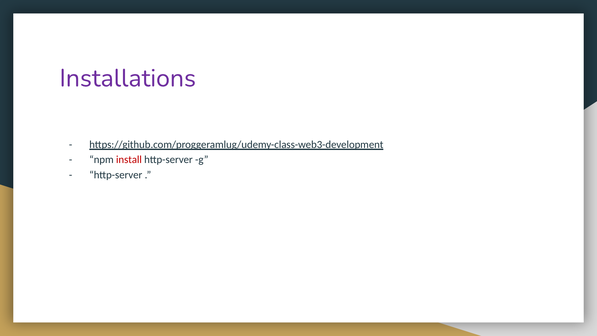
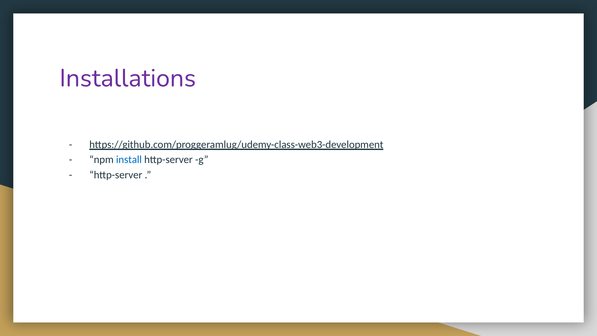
install colour: red -> blue (129, 160)
